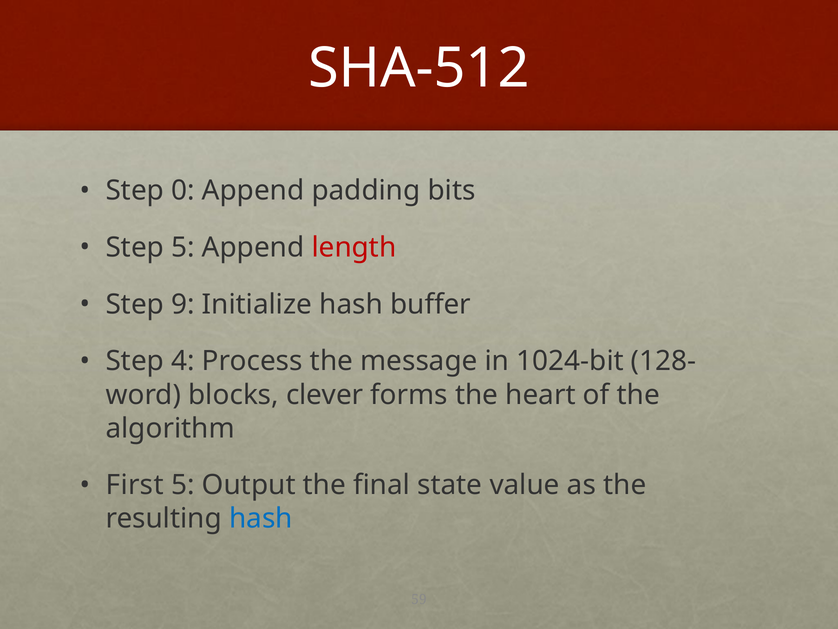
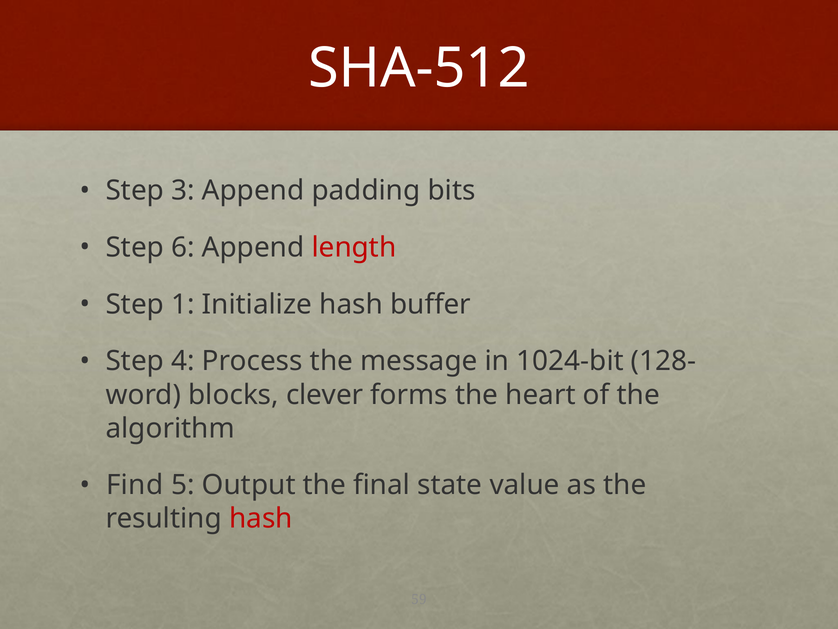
0: 0 -> 3 (183, 191)
Step 5: 5 -> 6 (183, 247)
9: 9 -> 1 (183, 304)
First: First -> Find (135, 485)
hash colour: blue -> red (261, 518)
